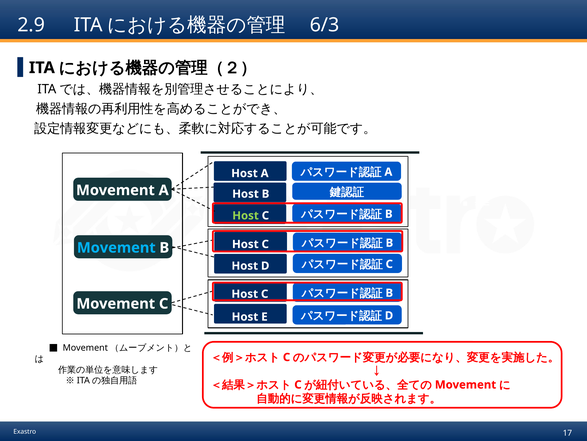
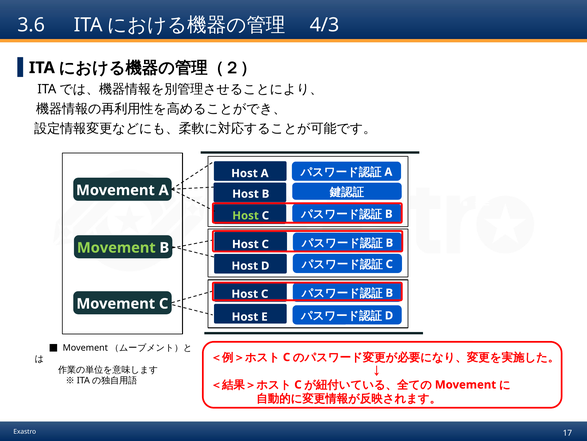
2.9: 2.9 -> 3.6 (31, 25)
6/3: 6/3 -> 4/3 (325, 25)
Movement colour: light blue -> light green (116, 247)
